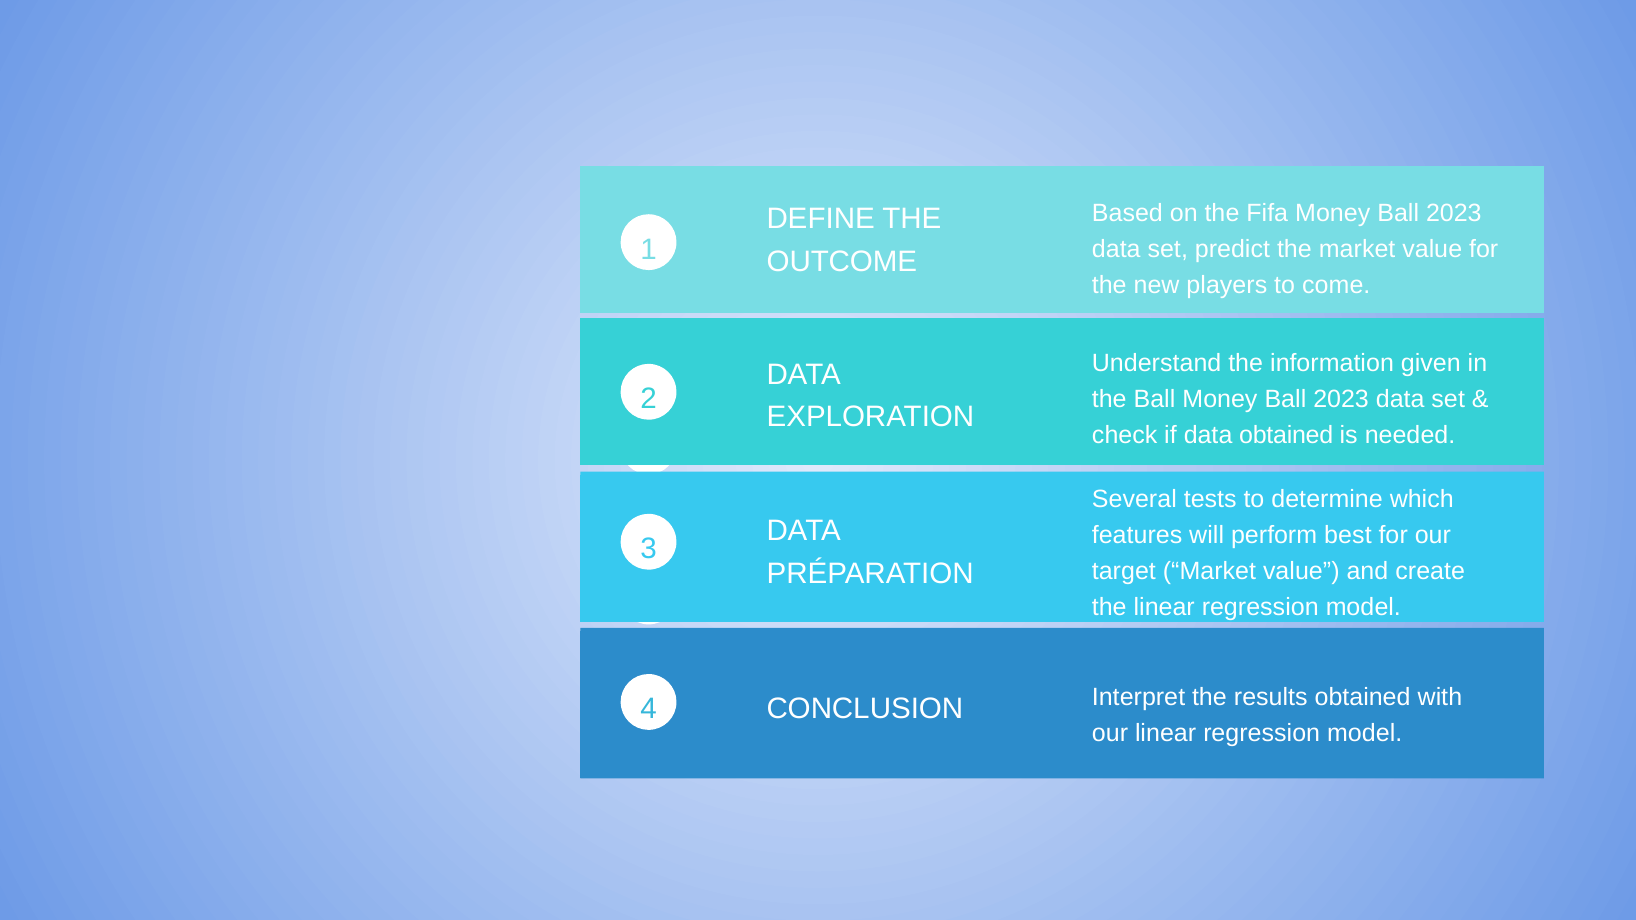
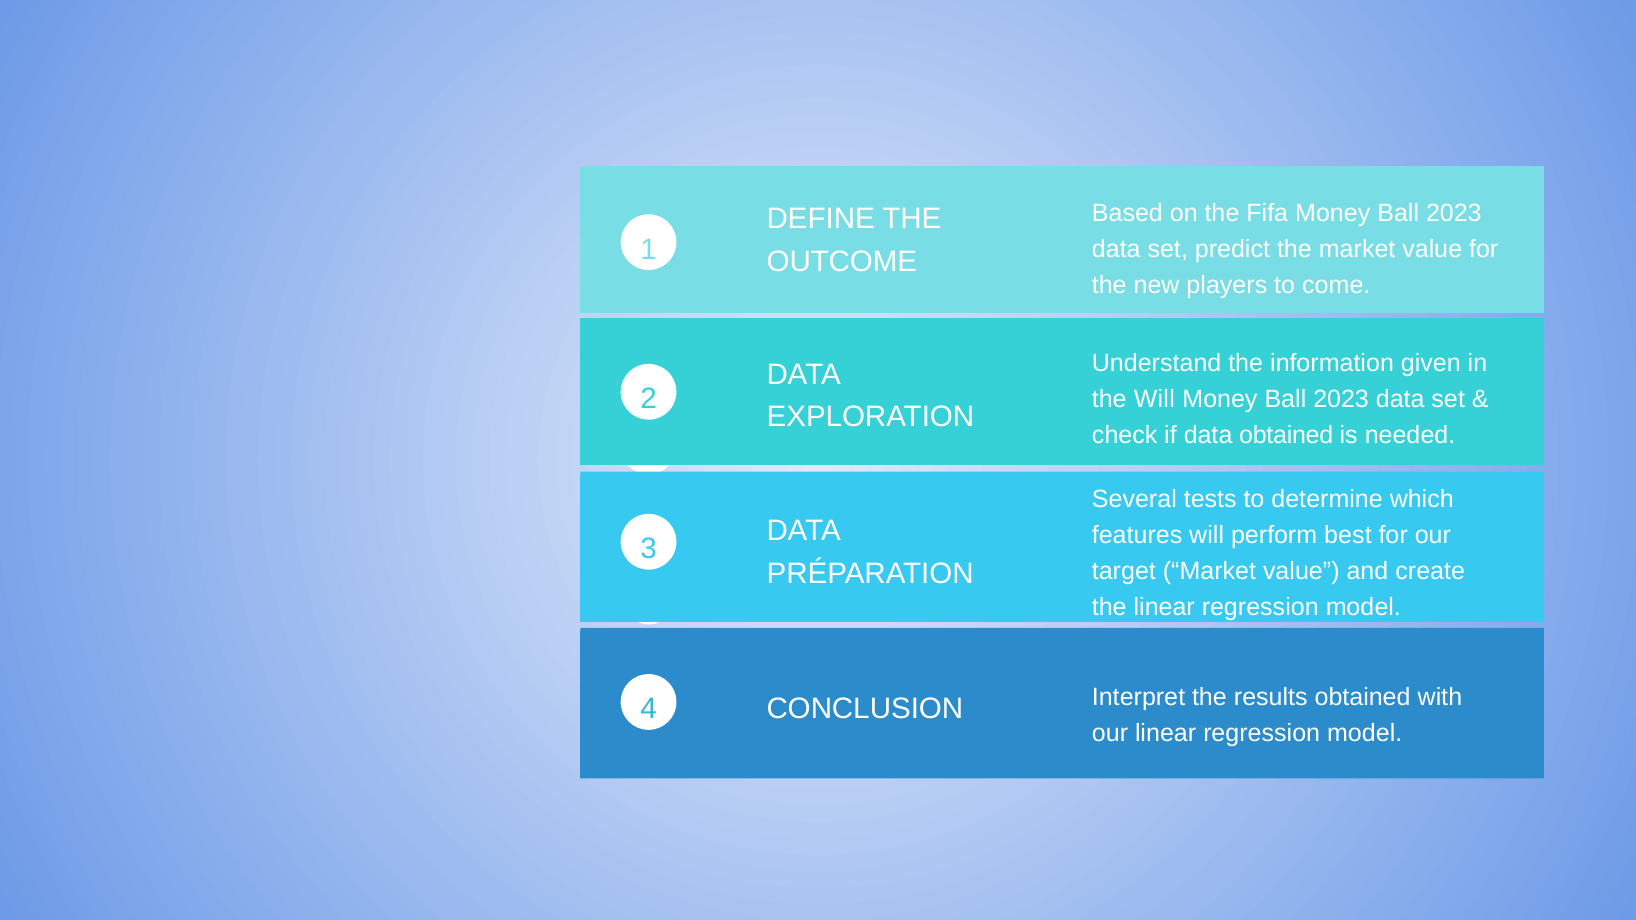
the Ball: Ball -> Will (1154, 399)
